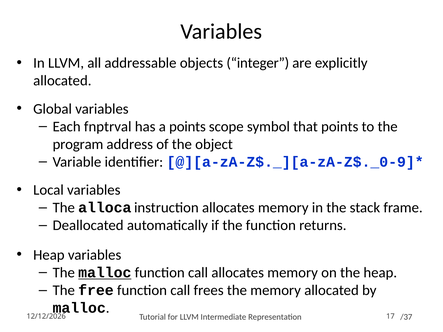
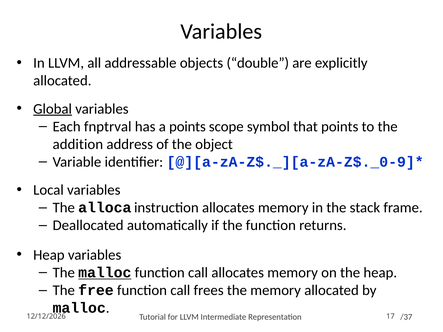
integer: integer -> double (258, 63)
Global underline: none -> present (53, 109)
program: program -> addition (78, 144)
